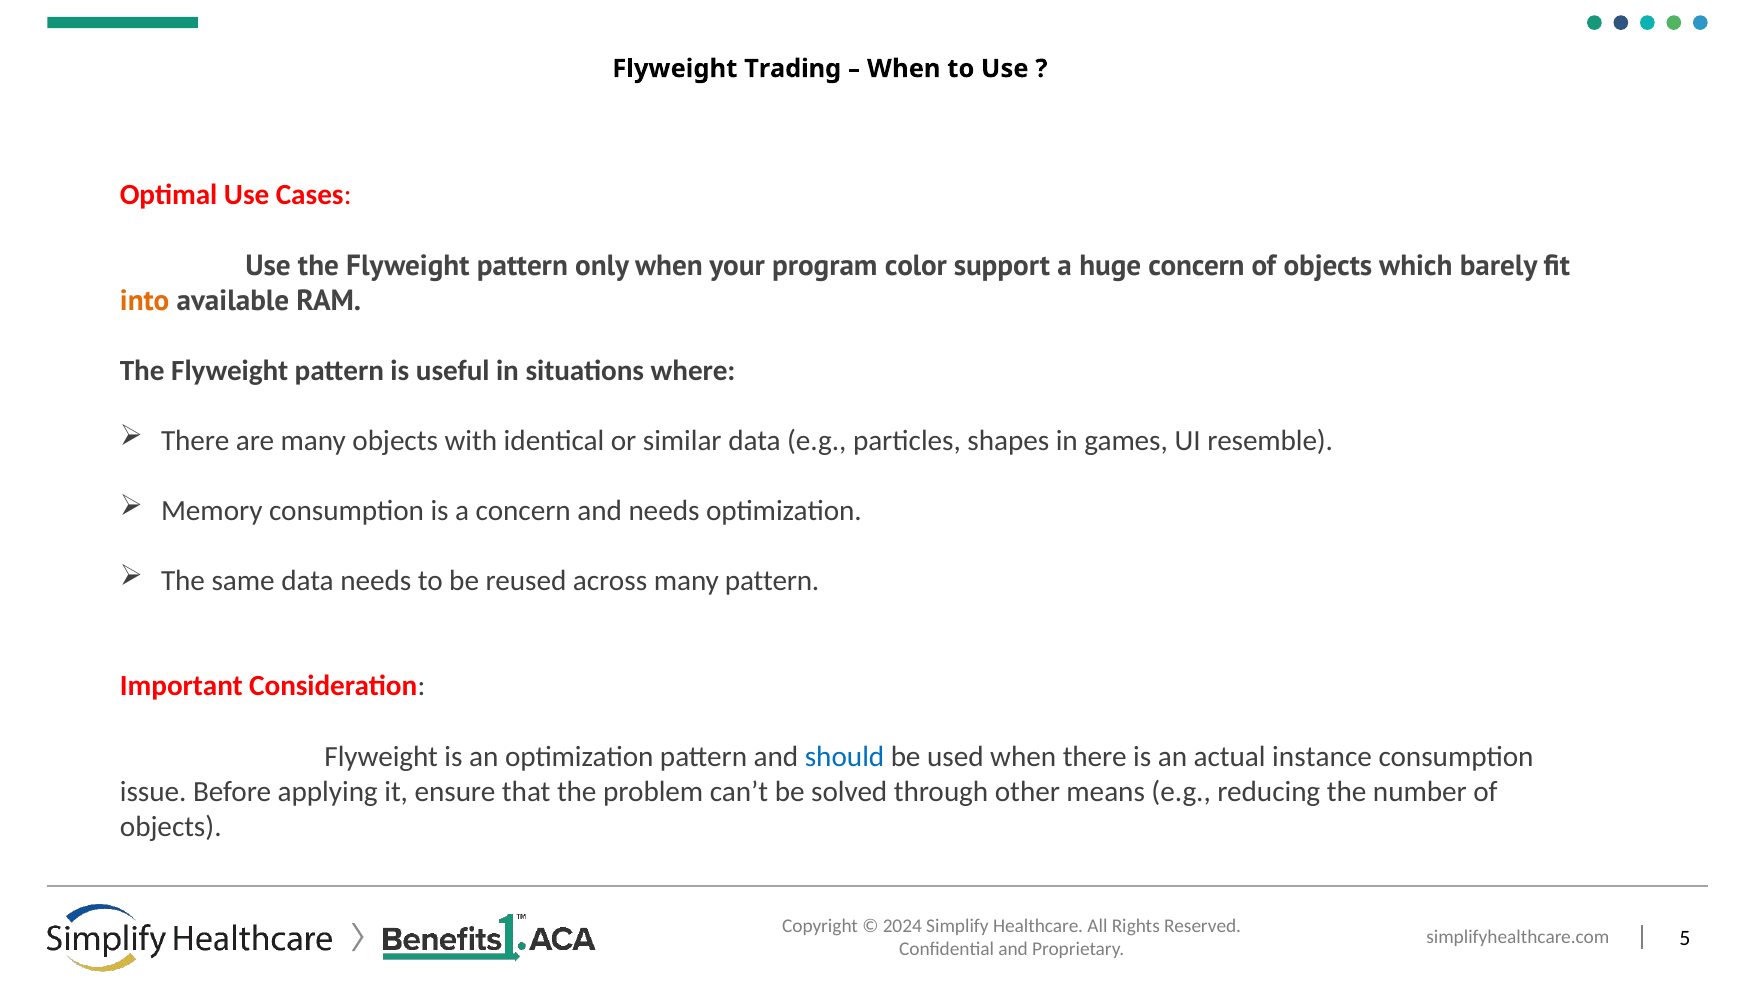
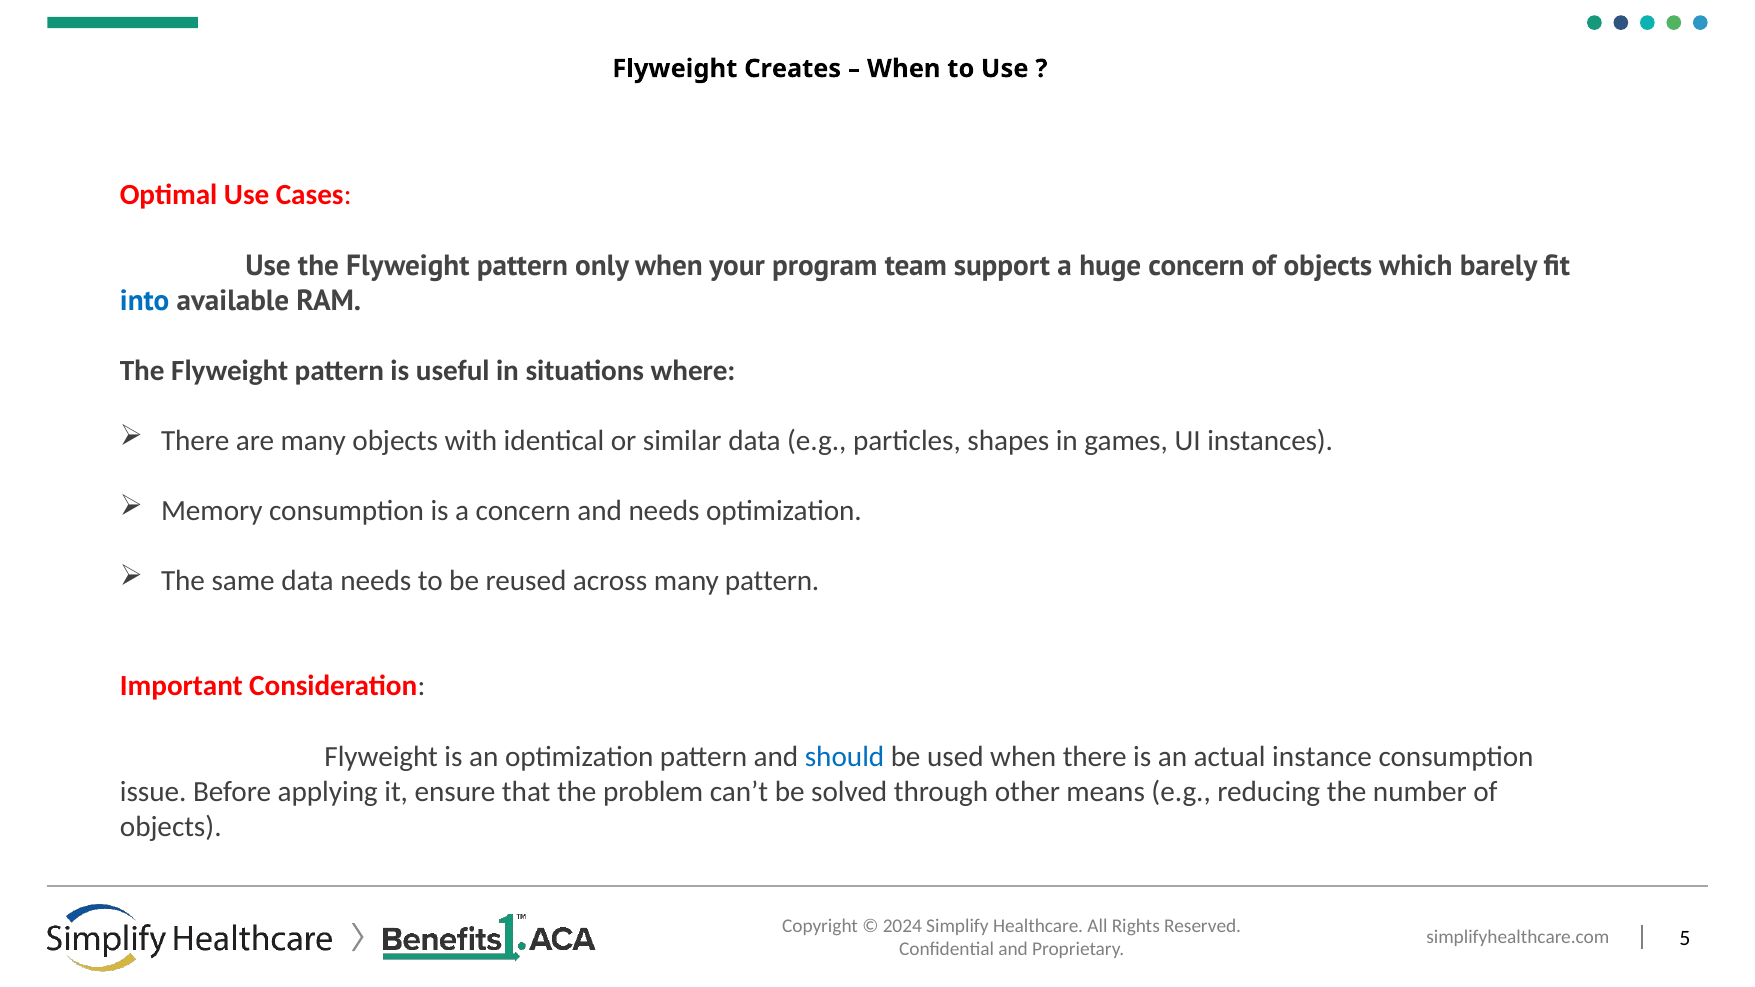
Trading: Trading -> Creates (793, 69)
color: color -> team (916, 265)
into colour: orange -> blue (145, 301)
resemble: resemble -> instances (1270, 441)
